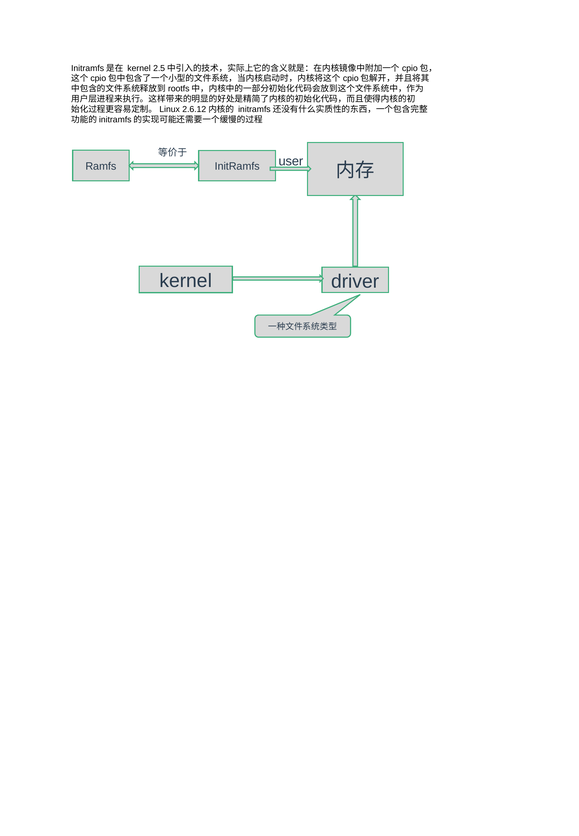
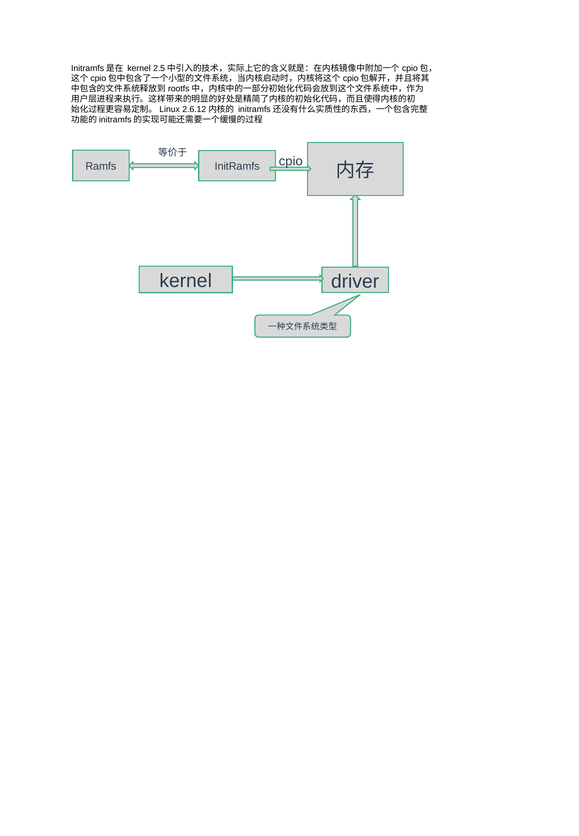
user: user -> cpio (291, 161)
